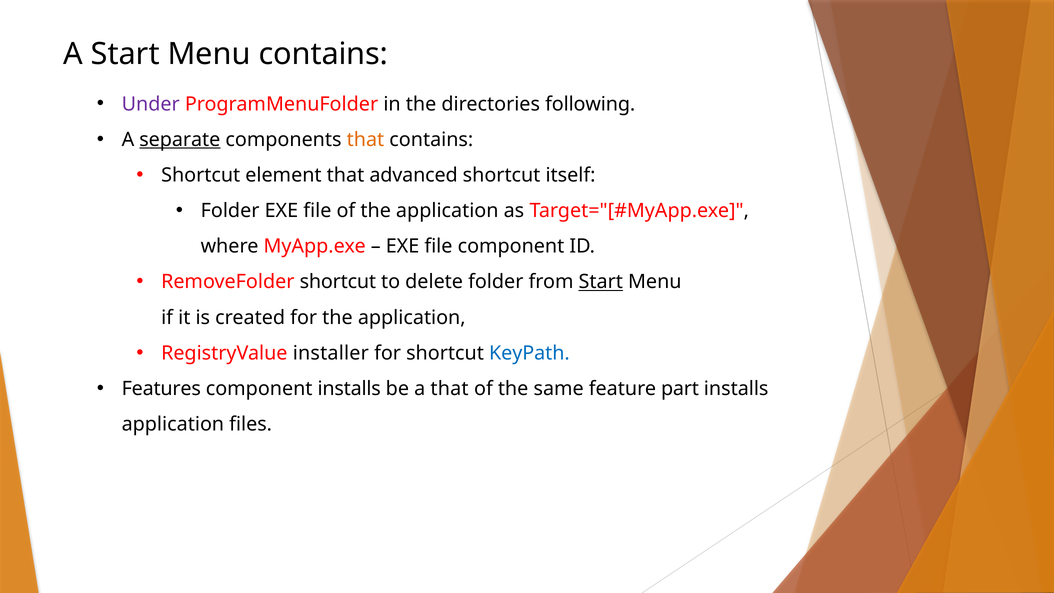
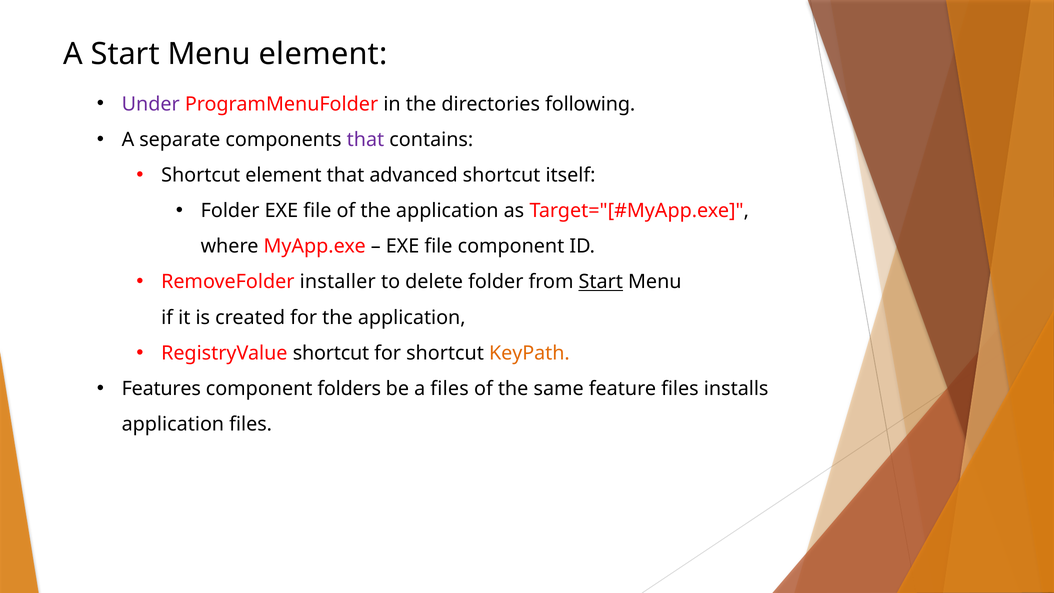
Menu contains: contains -> element (323, 54)
separate underline: present -> none (180, 140)
that colour: orange -> purple (365, 140)
RemoveFolder shortcut: shortcut -> installer (338, 282)
RegistryValue installer: installer -> shortcut (331, 353)
KeyPath colour: blue -> orange (529, 353)
component installs: installs -> folders (349, 389)
a that: that -> files (450, 389)
feature part: part -> files (680, 389)
